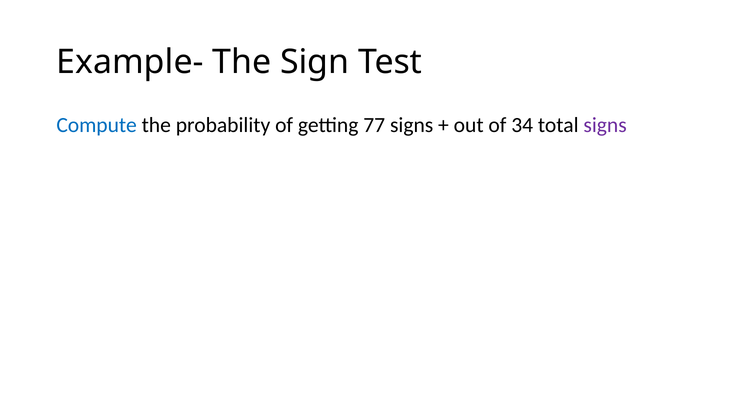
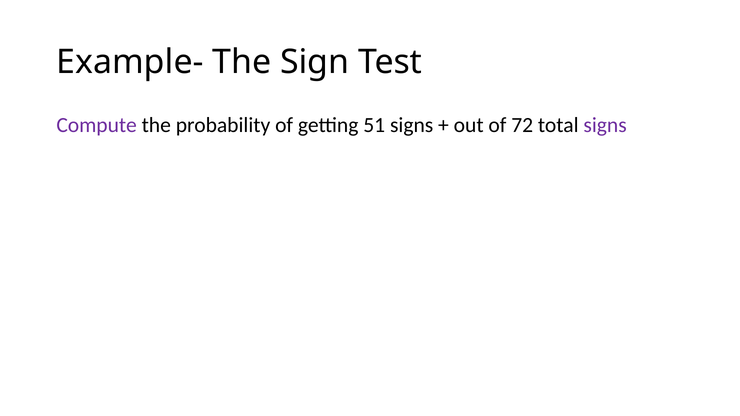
Compute colour: blue -> purple (97, 125)
77: 77 -> 51 (374, 125)
34: 34 -> 72 (522, 125)
